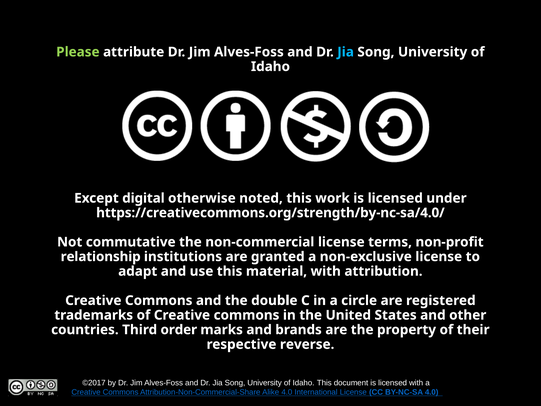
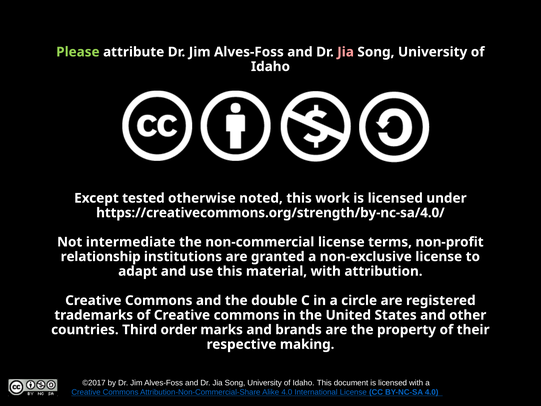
Jia colour: light blue -> pink (346, 52)
digital: digital -> tested (143, 198)
commutative: commutative -> intermediate (131, 242)
reverse: reverse -> making (307, 344)
